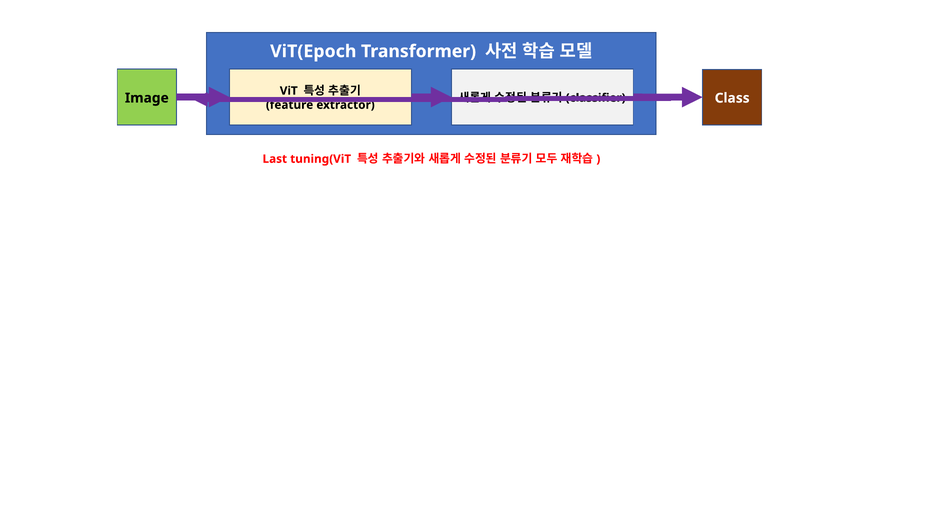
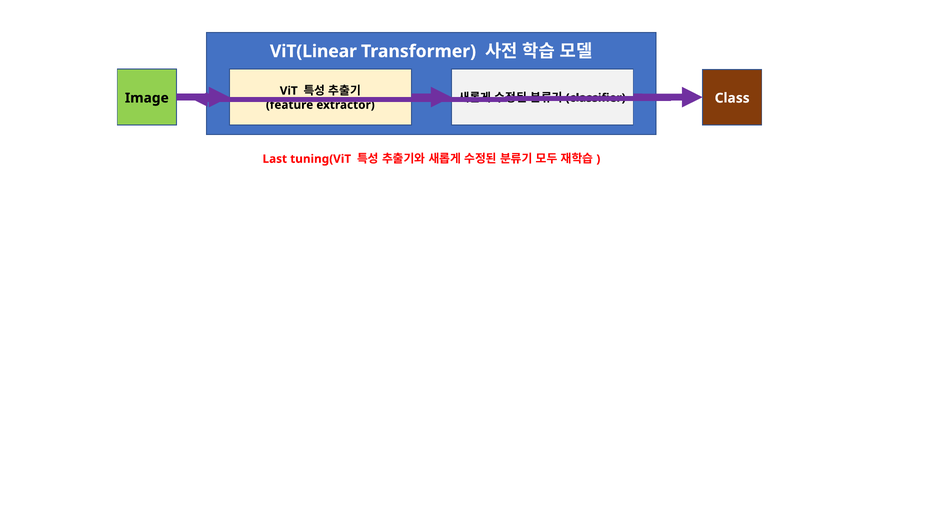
ViT(Epoch: ViT(Epoch -> ViT(Linear (313, 51)
